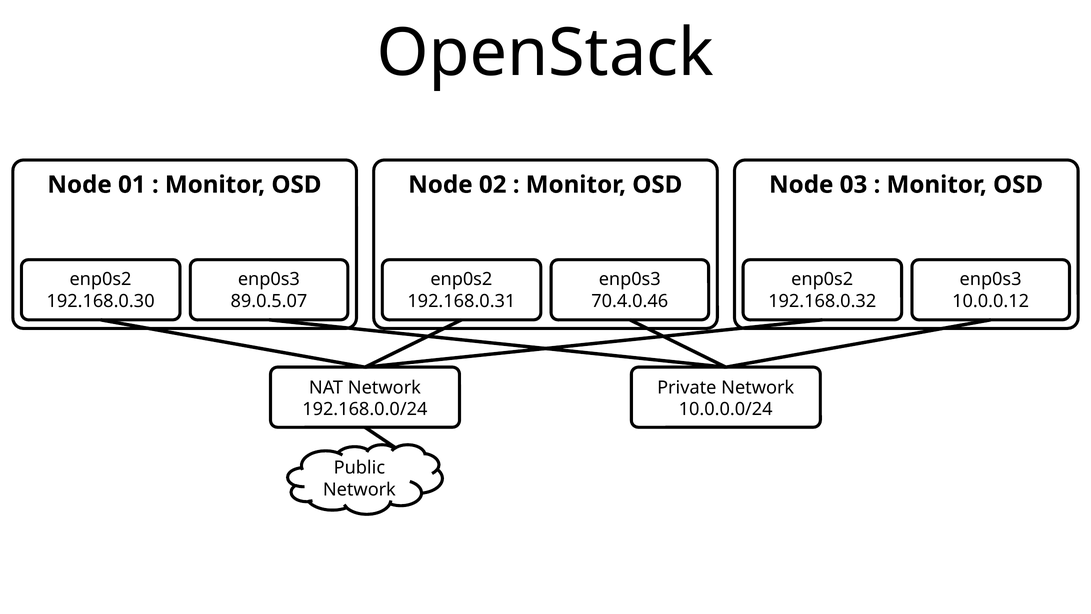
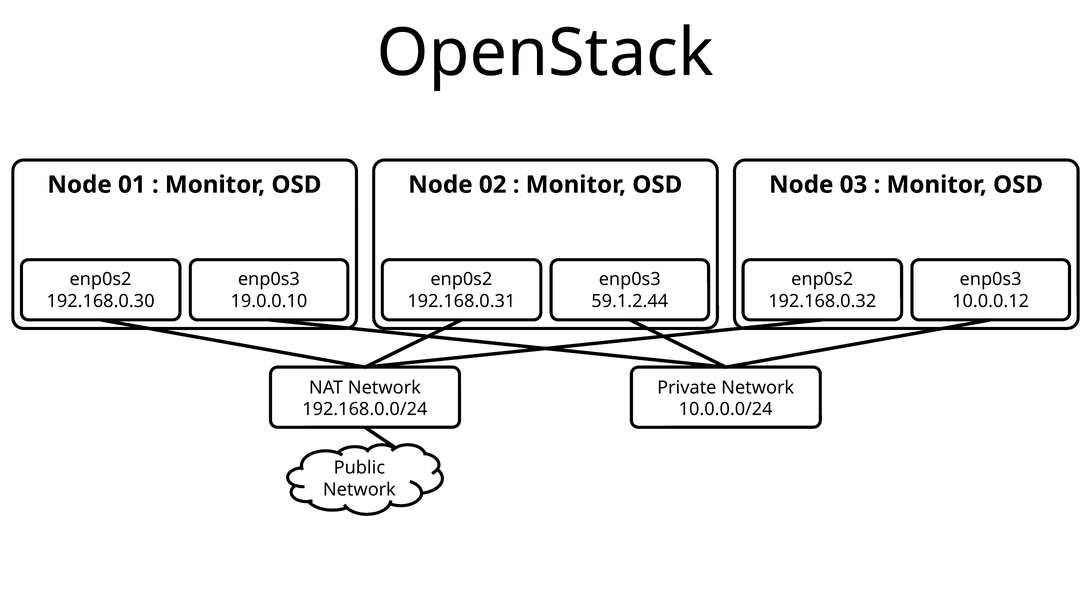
89.0.5.07: 89.0.5.07 -> 19.0.0.10 (269, 301)
70.4.0.46: 70.4.0.46 -> 59.1.2.44 (630, 301)
